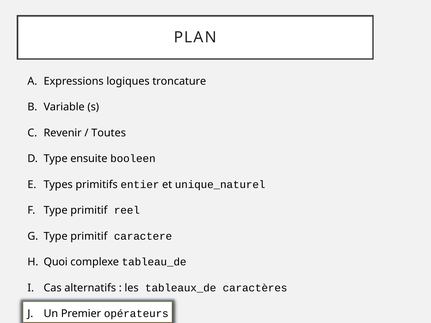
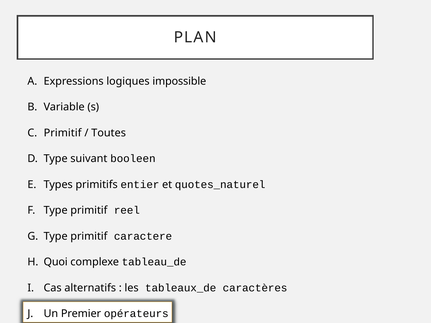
troncature: troncature -> impossible (179, 81)
Revenir: Revenir -> Primitif (63, 133)
ensuite: ensuite -> suivant (89, 159)
unique_naturel: unique_naturel -> quotes_naturel (220, 185)
